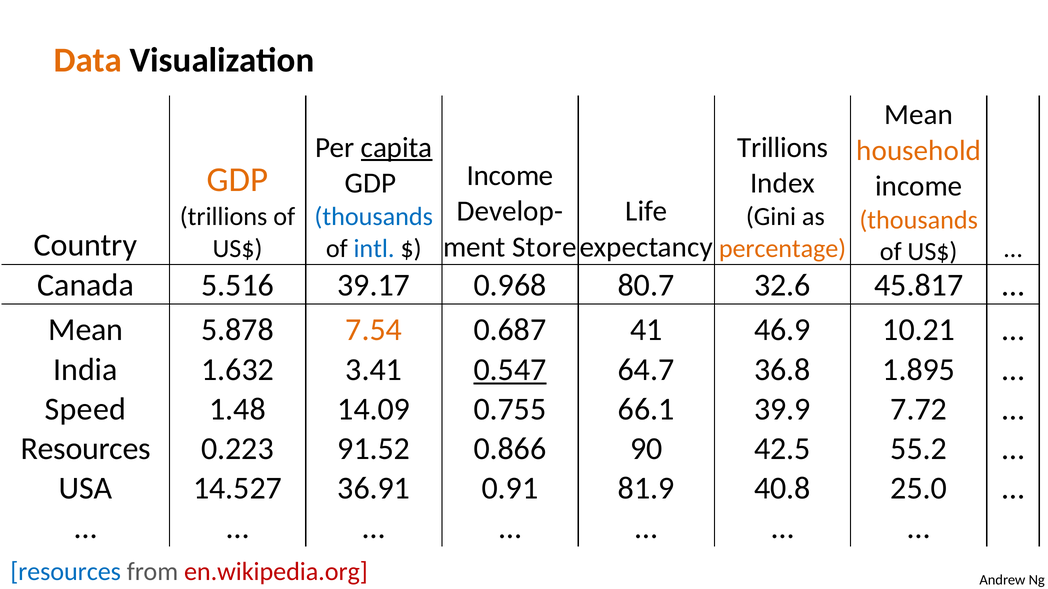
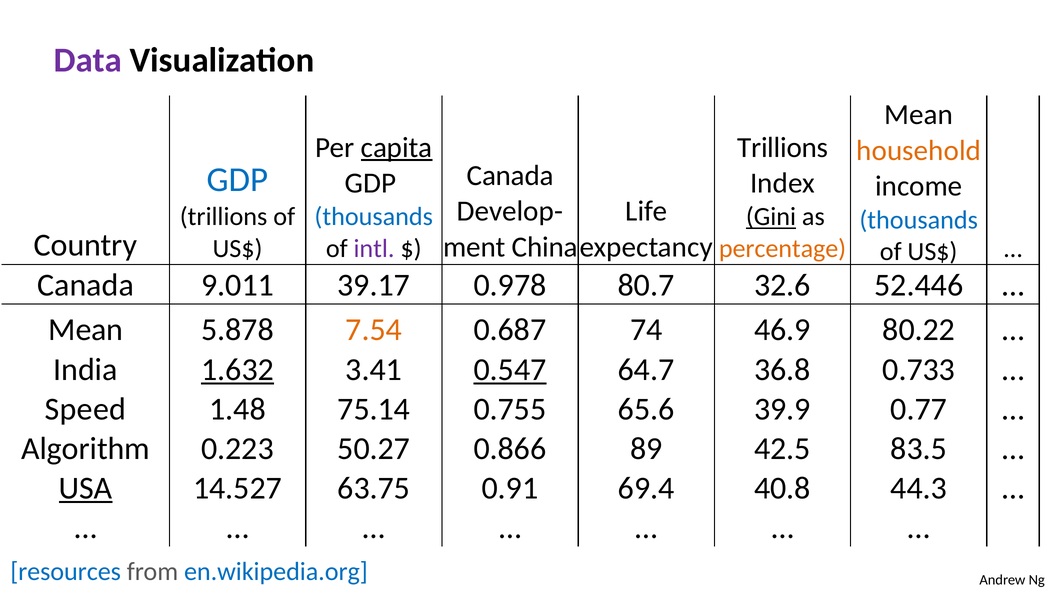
Data colour: orange -> purple (88, 60)
Income: Income -> Canada (510, 176)
GDP colour: orange -> blue (238, 180)
Gini underline: none -> present (771, 217)
thousands colour: orange -> blue (919, 220)
Store: Store -> China (545, 247)
intl colour: blue -> purple (374, 249)
5.516: 5.516 -> 9.011 (238, 286)
0.968: 0.968 -> 0.978 (510, 286)
45.817: 45.817 -> 52.446 (919, 286)
41: 41 -> 74 (646, 330)
10.21: 10.21 -> 80.22 (919, 330)
1.632 underline: none -> present (238, 370)
1.895: 1.895 -> 0.733 (919, 370)
14.09: 14.09 -> 75.14 (374, 410)
66.1: 66.1 -> 65.6 (646, 410)
7.72: 7.72 -> 0.77 (919, 410)
Resources: Resources -> Algorithm (86, 449)
91.52: 91.52 -> 50.27 (374, 449)
90: 90 -> 89 (646, 449)
55.2: 55.2 -> 83.5 (919, 449)
USA underline: none -> present (86, 489)
36.91: 36.91 -> 63.75 (374, 489)
81.9: 81.9 -> 69.4 (646, 489)
25.0: 25.0 -> 44.3 (919, 489)
en.wikipedia.org colour: red -> blue (276, 572)
